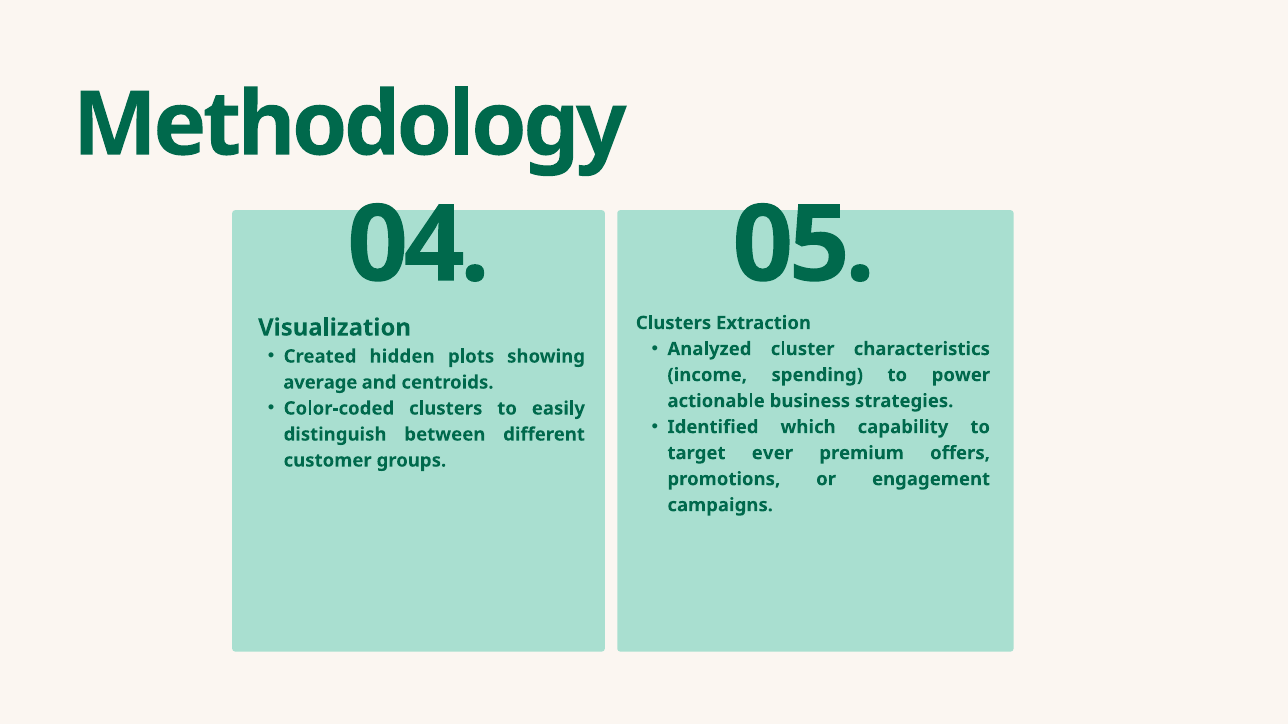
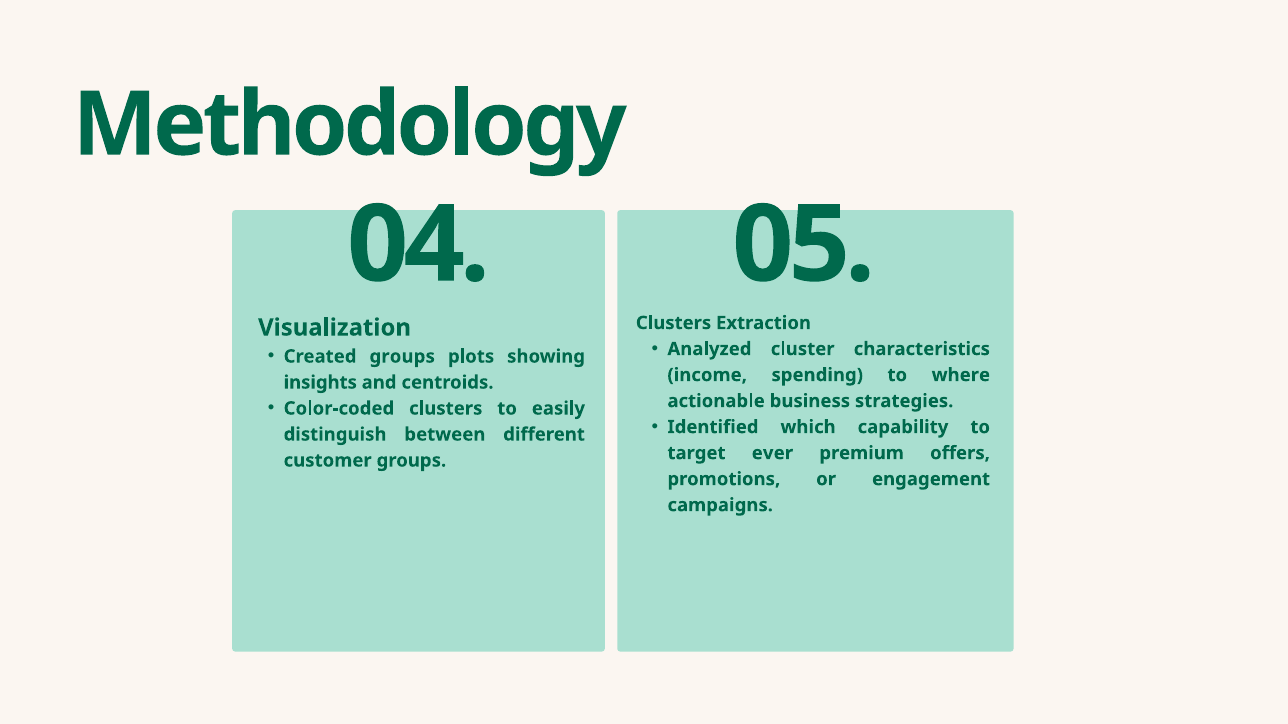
Created hidden: hidden -> groups (402, 357)
power: power -> where (961, 375)
average: average -> insights (320, 383)
